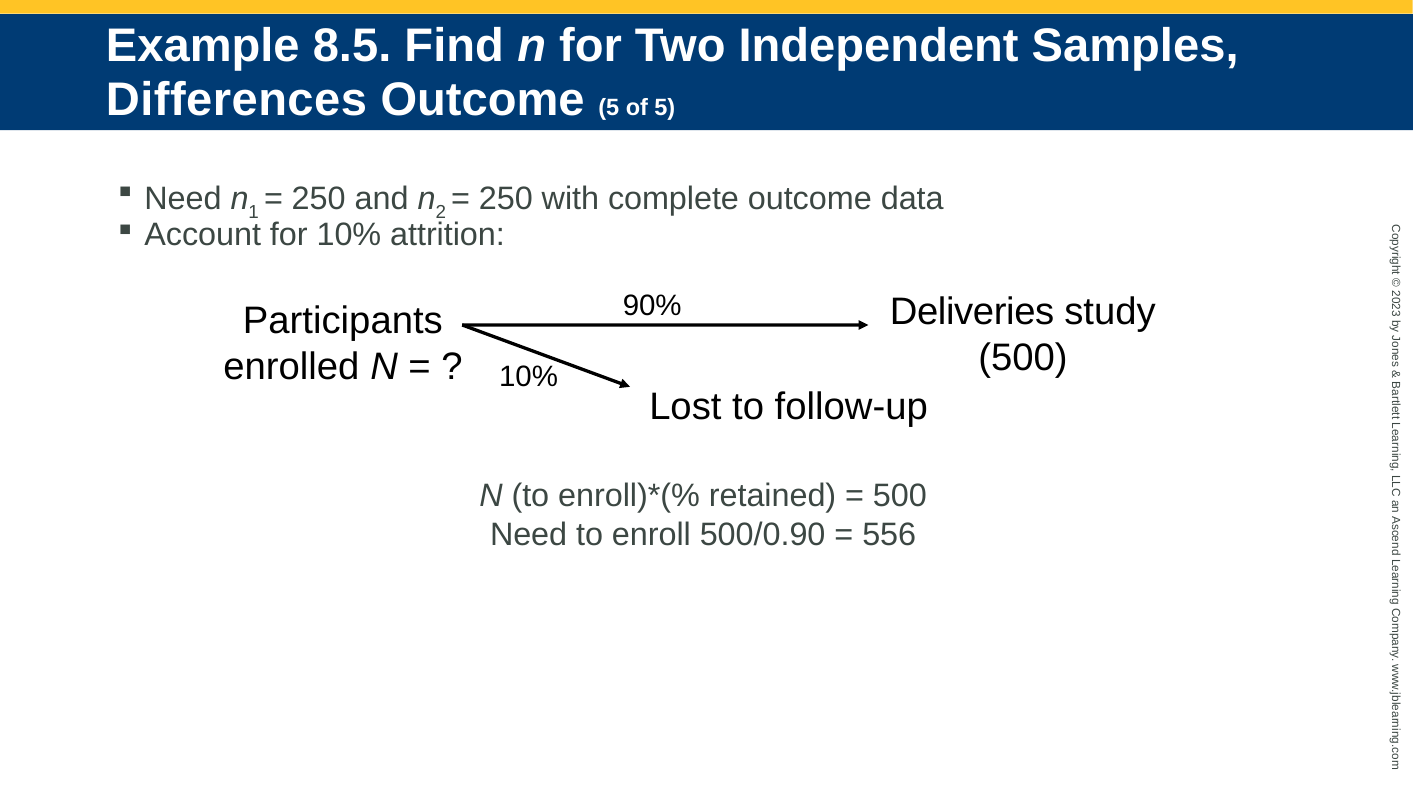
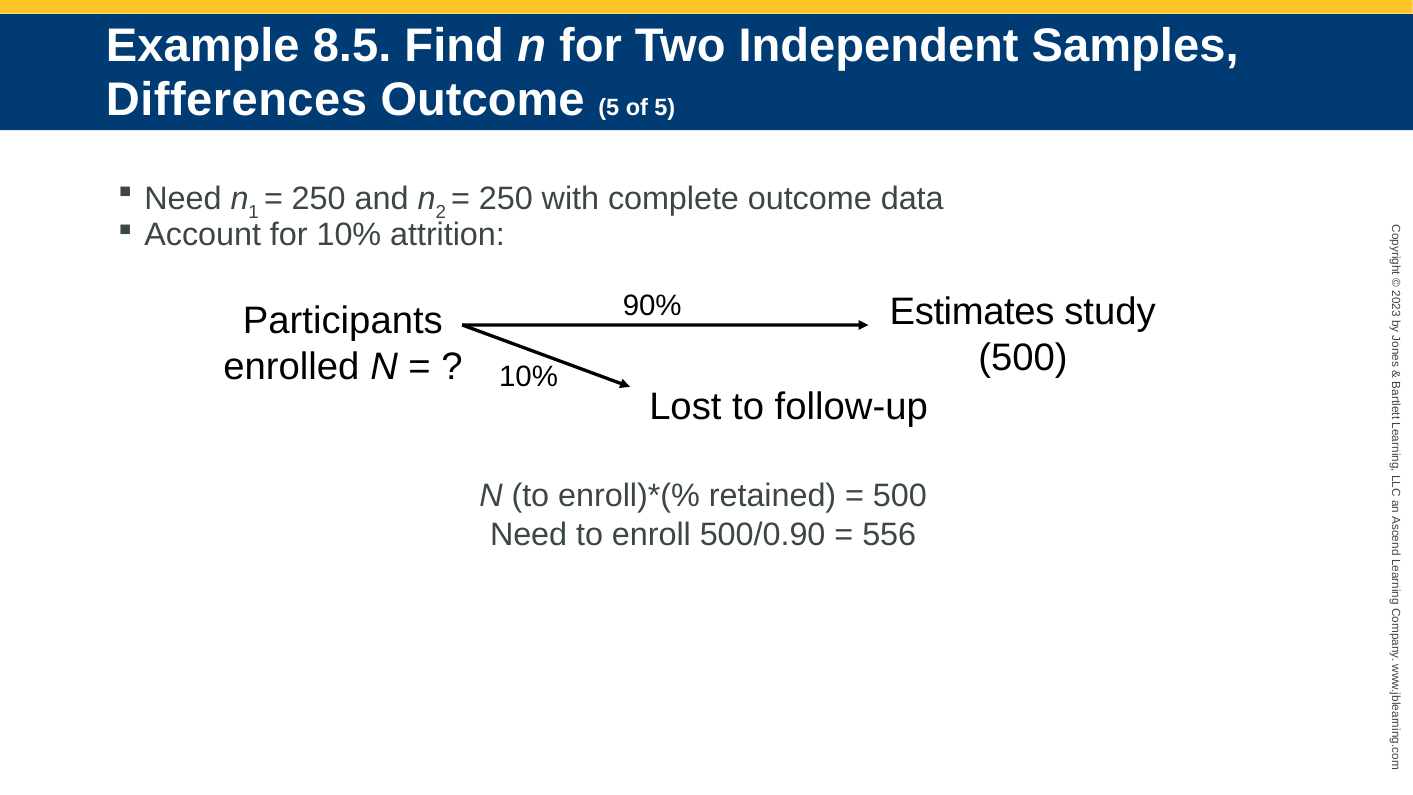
Deliveries: Deliveries -> Estimates (972, 312)
